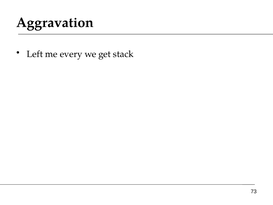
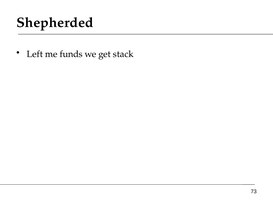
Aggravation: Aggravation -> Shepherded (55, 23)
every: every -> funds (71, 54)
